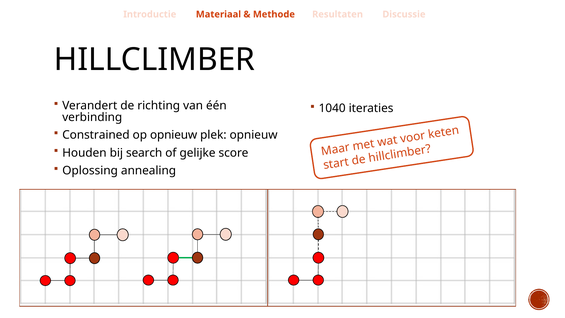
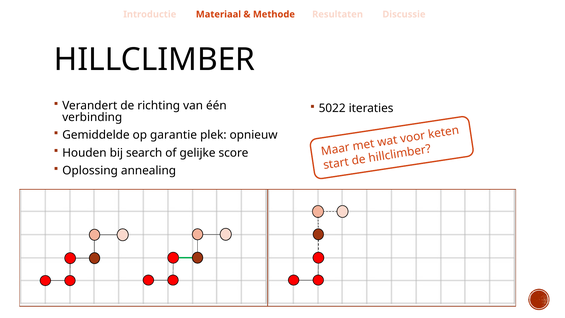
1040: 1040 -> 5022 (332, 108)
Constrained: Constrained -> Gemiddelde (96, 135)
op opnieuw: opnieuw -> garantie (174, 135)
